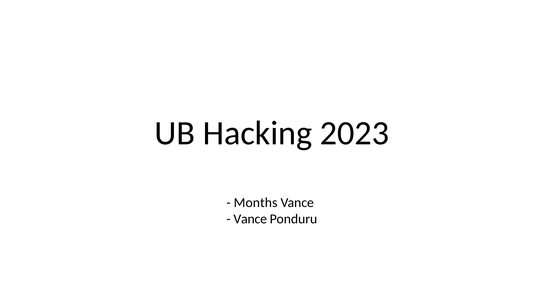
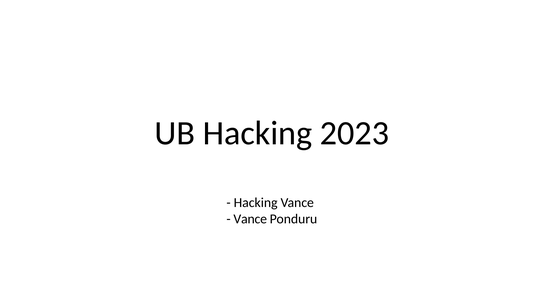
Months: Months -> Hacking (256, 202)
